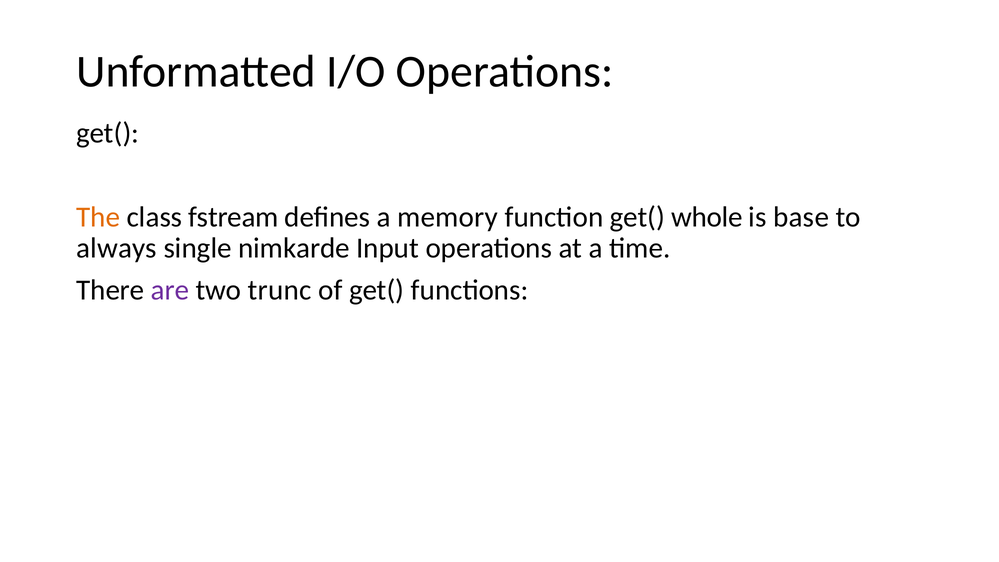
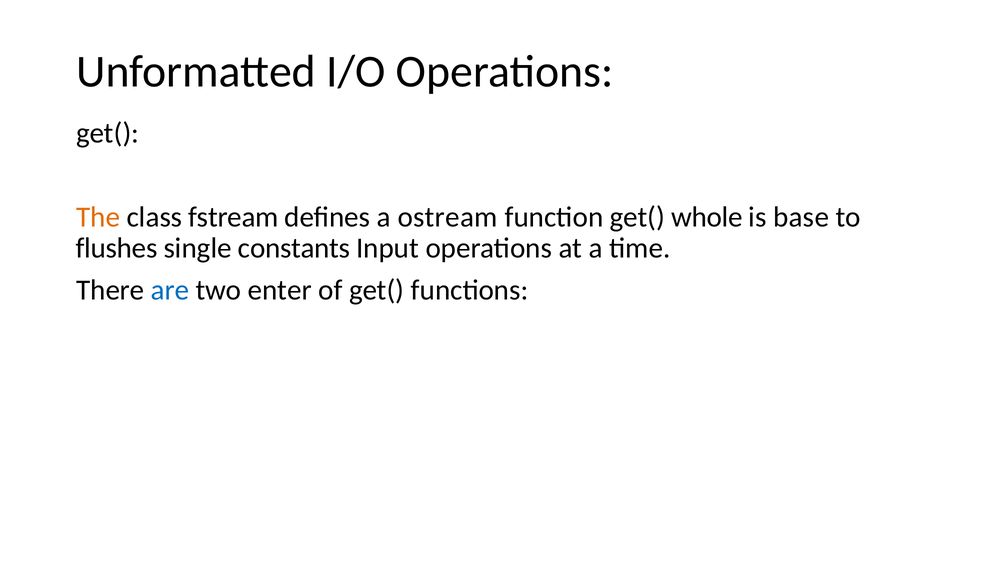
memory: memory -> ostream (448, 217)
always: always -> flushes (117, 248)
nimkarde: nimkarde -> constants (294, 248)
are colour: purple -> blue (170, 290)
trunc: trunc -> enter (280, 290)
